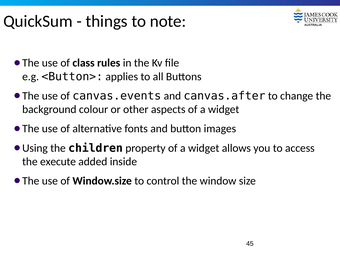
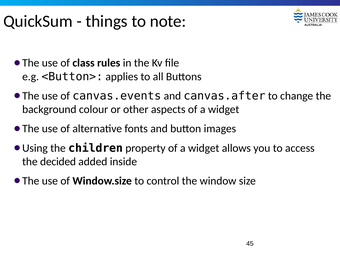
execute: execute -> decided (58, 162)
